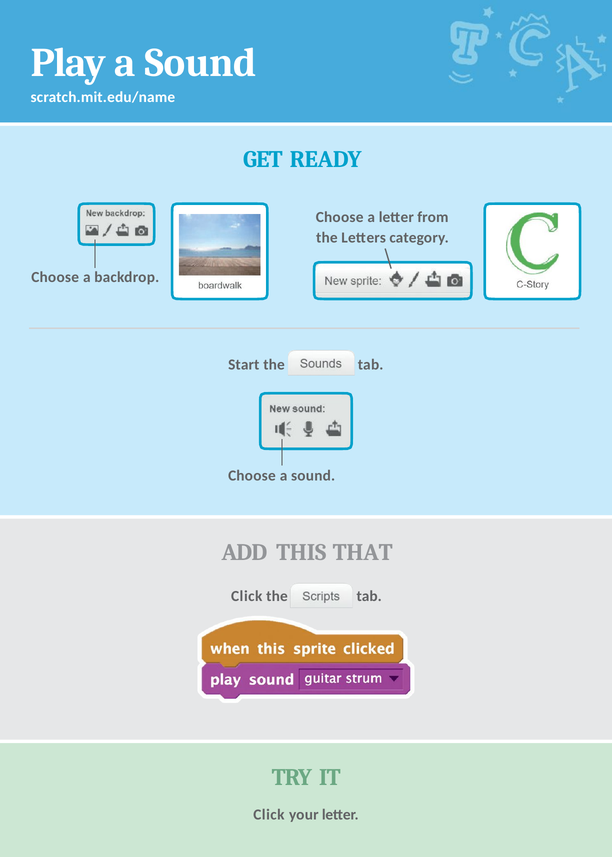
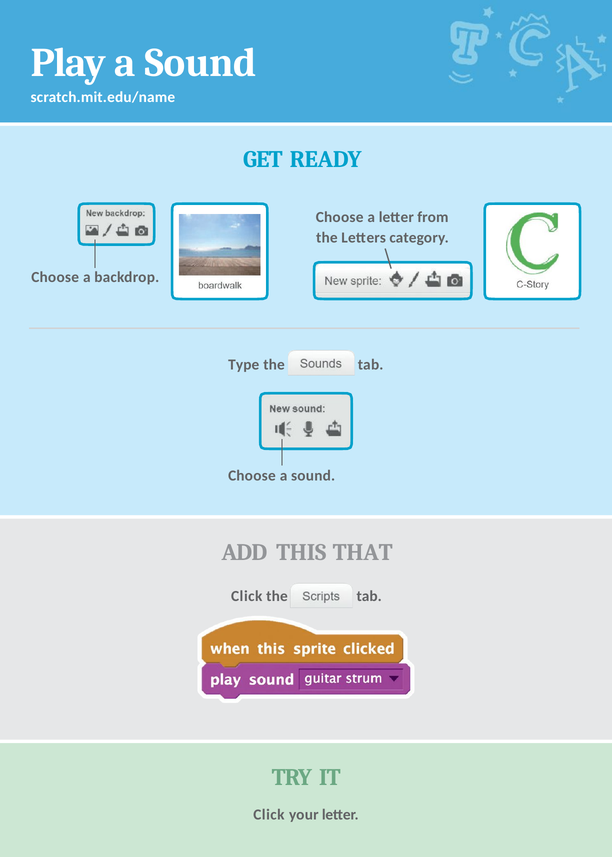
Start: Start -> Type (244, 365)
